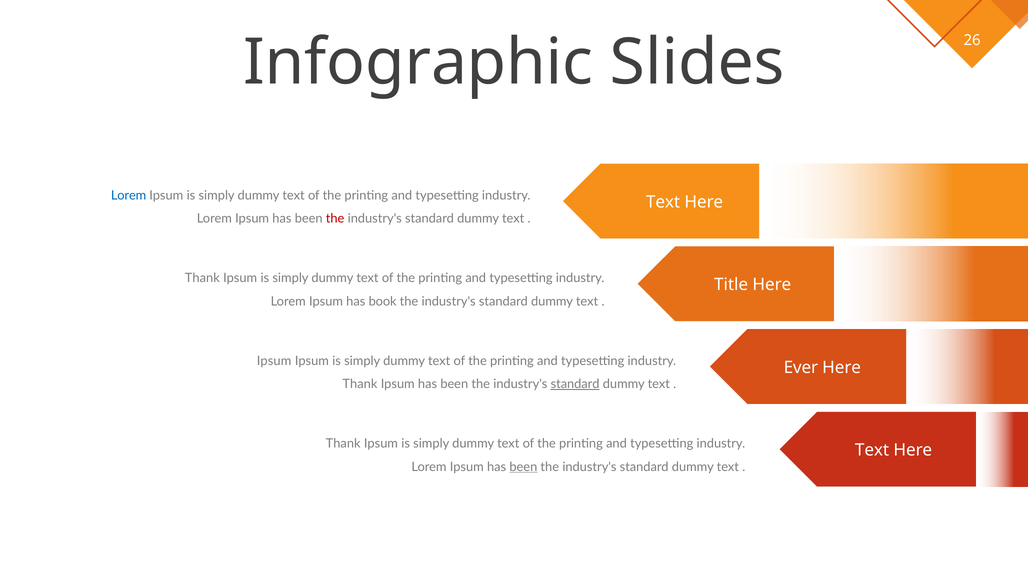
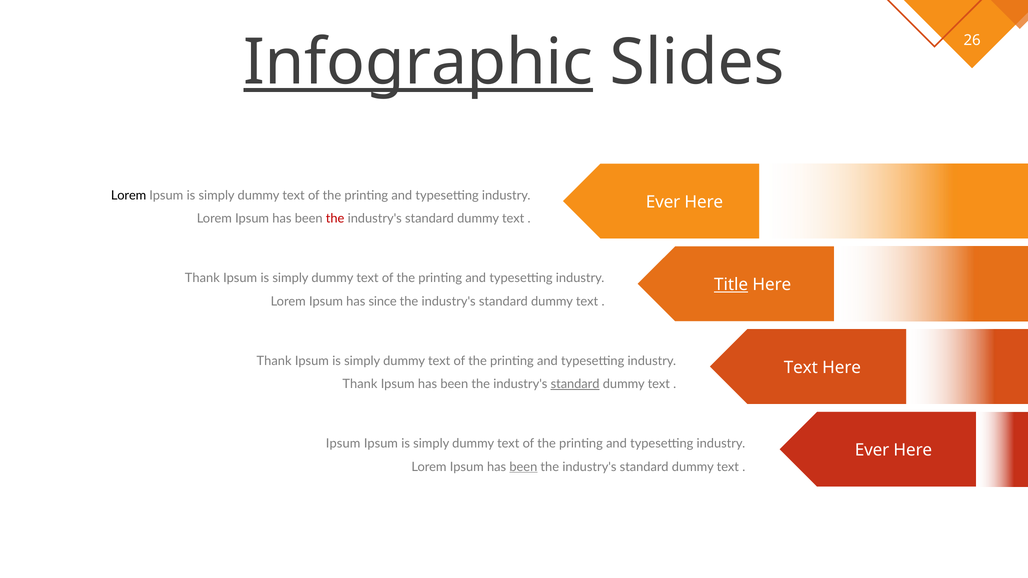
Infographic underline: none -> present (418, 62)
Lorem colour: blue -> black (129, 196)
Text: Text -> Ever (663, 202)
Title underline: none -> present (731, 285)
book: book -> since (383, 301)
Ipsum: Ipsum -> Thank (274, 361)
Ever: Ever -> Text (801, 368)
Thank: Thank -> Ipsum (343, 444)
Text: Text -> Ever (872, 450)
